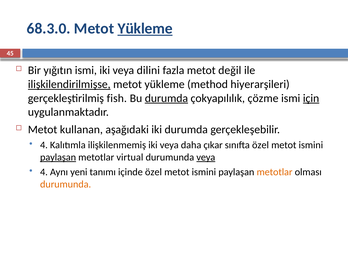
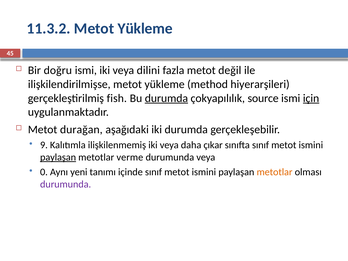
68.3.0: 68.3.0 -> 11.3.2 (49, 29)
Yükleme underline: present -> none (145, 29)
yığıtın: yığıtın -> doğru (58, 70)
ilişkilendirilmişse underline: present -> none (69, 84)
çözme: çözme -> source (263, 98)
kullanan: kullanan -> durağan (81, 129)
4: 4 -> 9 (44, 145)
sınıfta özel: özel -> sınıf (261, 145)
virtual: virtual -> verme (130, 157)
veya underline: present -> none (206, 157)
4: 4 -> 0 (44, 172)
içinde özel: özel -> sınıf (154, 172)
durumunda colour: orange -> purple (66, 184)
